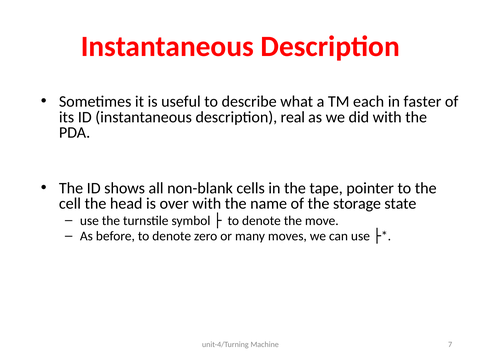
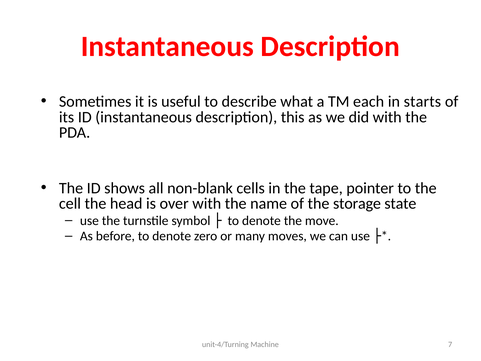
faster: faster -> starts (422, 102)
real: real -> this (293, 117)
